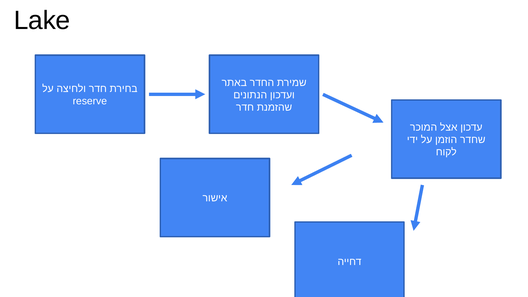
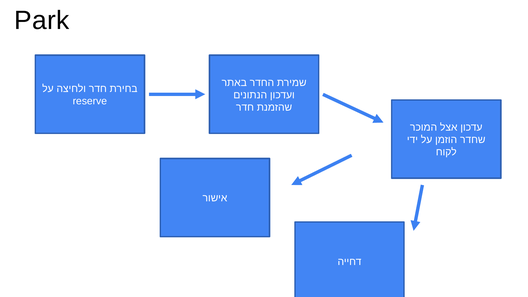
Lake: Lake -> Park (42, 20)
